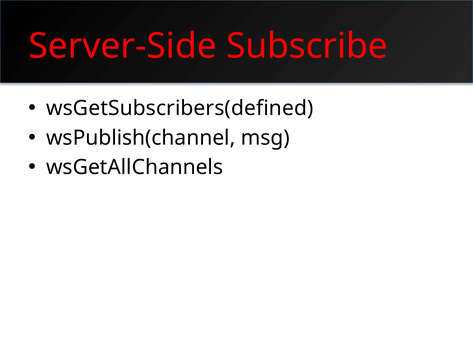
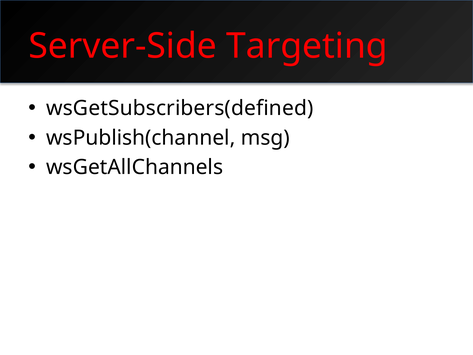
Subscribe: Subscribe -> Targeting (307, 46)
